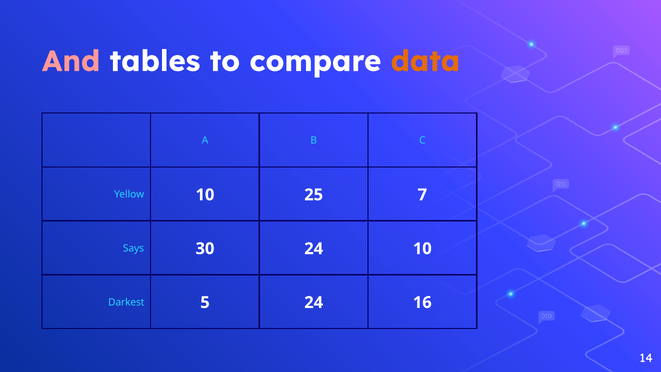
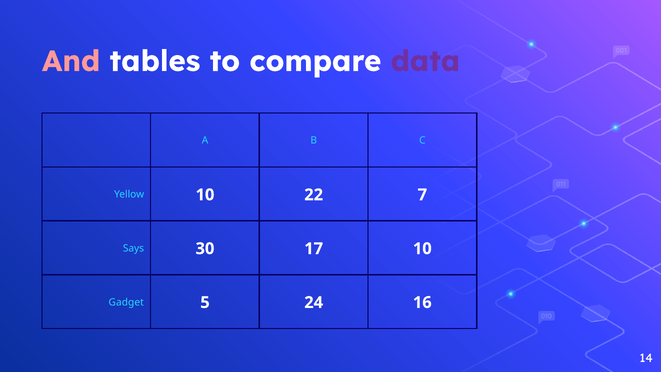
data colour: orange -> purple (425, 61)
25: 25 -> 22 (314, 195)
30 24: 24 -> 17 (314, 249)
Darkest: Darkest -> Gadget (126, 302)
